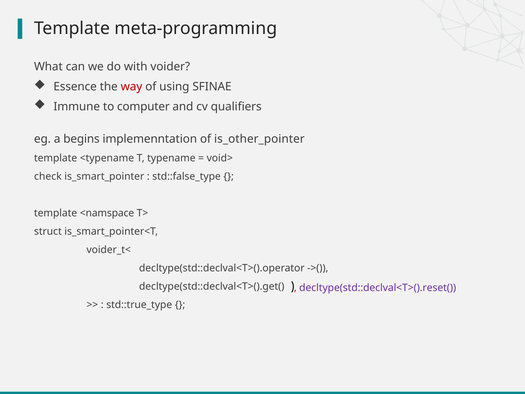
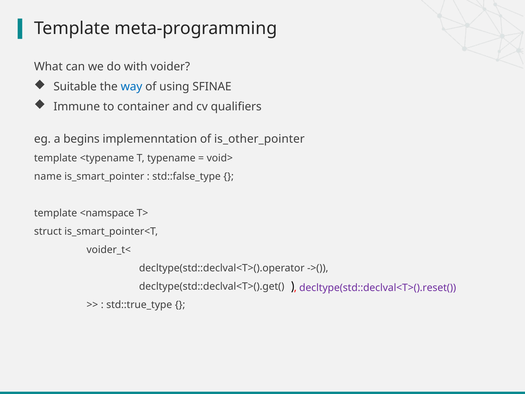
Essence: Essence -> Suitable (75, 87)
way colour: red -> blue (132, 87)
computer: computer -> container (143, 106)
check: check -> name (48, 176)
